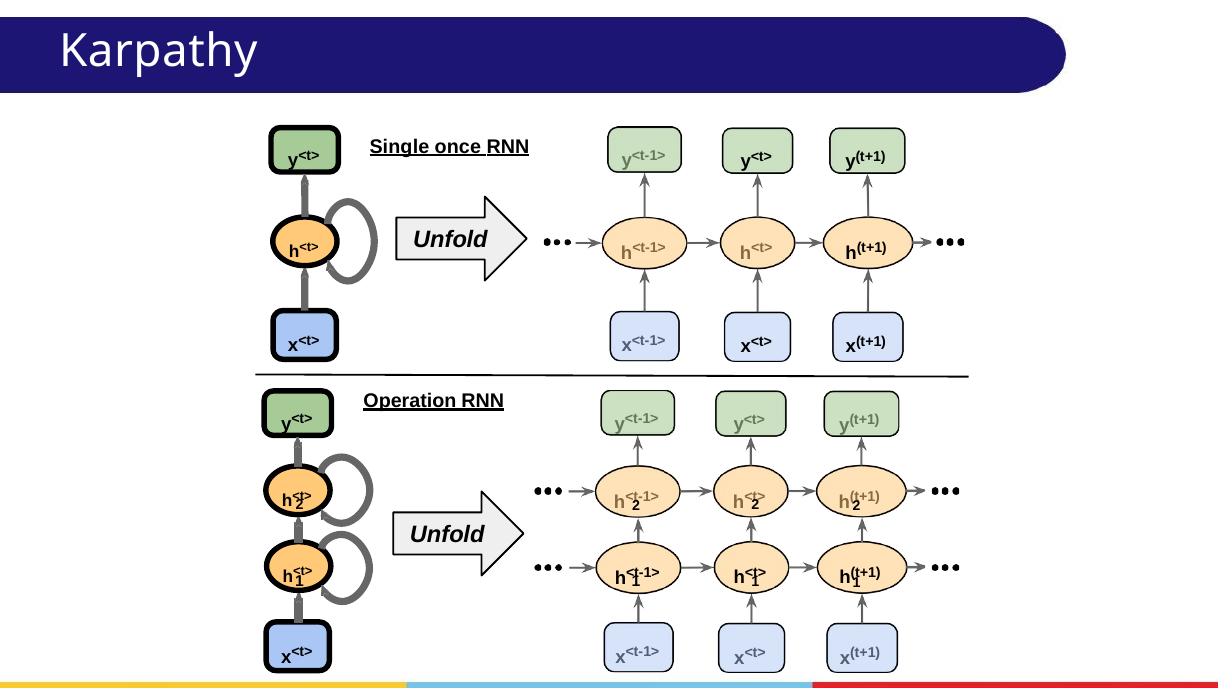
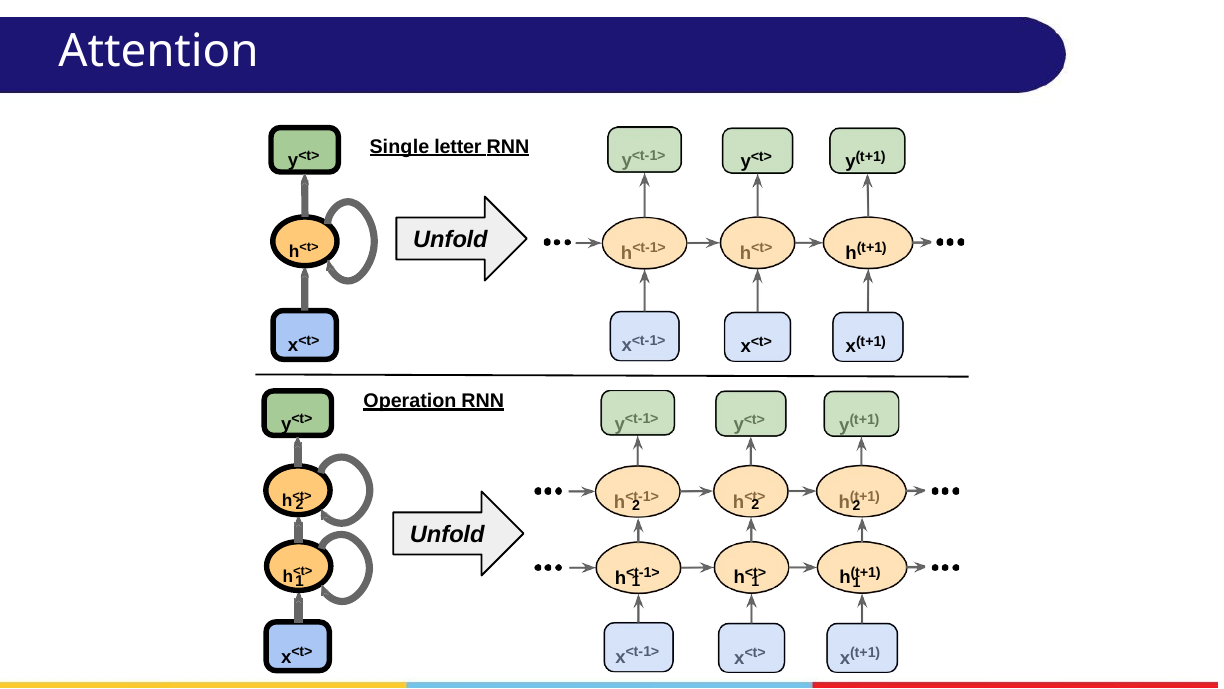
Karpathy: Karpathy -> Attention (159, 51)
once: once -> letter (458, 146)
